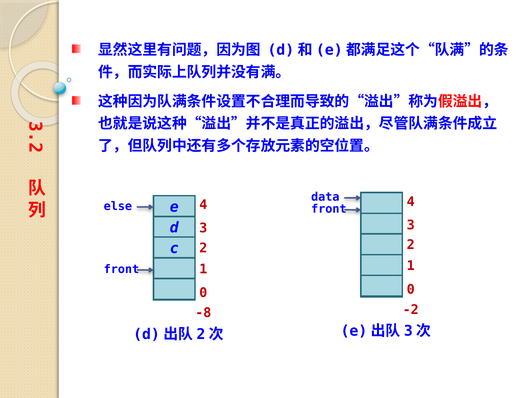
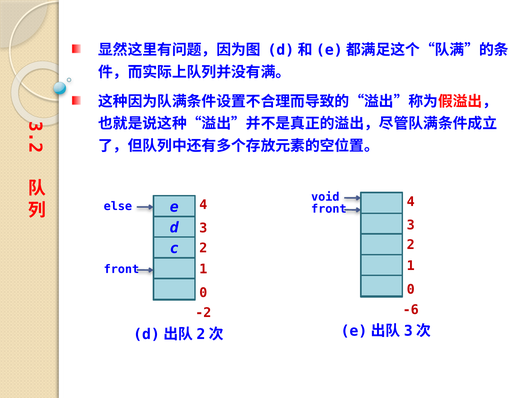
data: data -> void (325, 197)
-2: -2 -> -6 (411, 310)
-8: -8 -> -2 (203, 313)
